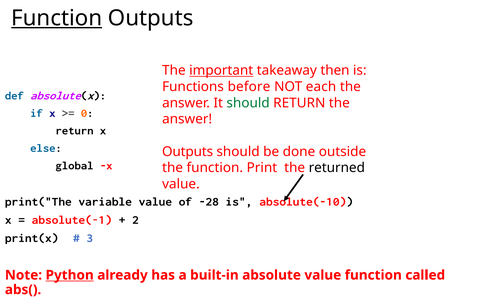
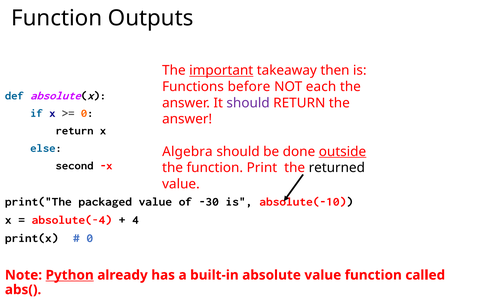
Function underline: present -> none (57, 18)
should colour: green -> purple (248, 103)
Outputs: Outputs -> Algebra (187, 152)
outside underline: none -> present (342, 152)
global: global -> second (75, 166)
variable: variable -> packaged (105, 202)
-28: -28 -> -30 (209, 202)
absolute(-1: absolute(-1 -> absolute(-4 (72, 220)
2: 2 -> 4 (135, 220)
3: 3 -> 0 (90, 238)
